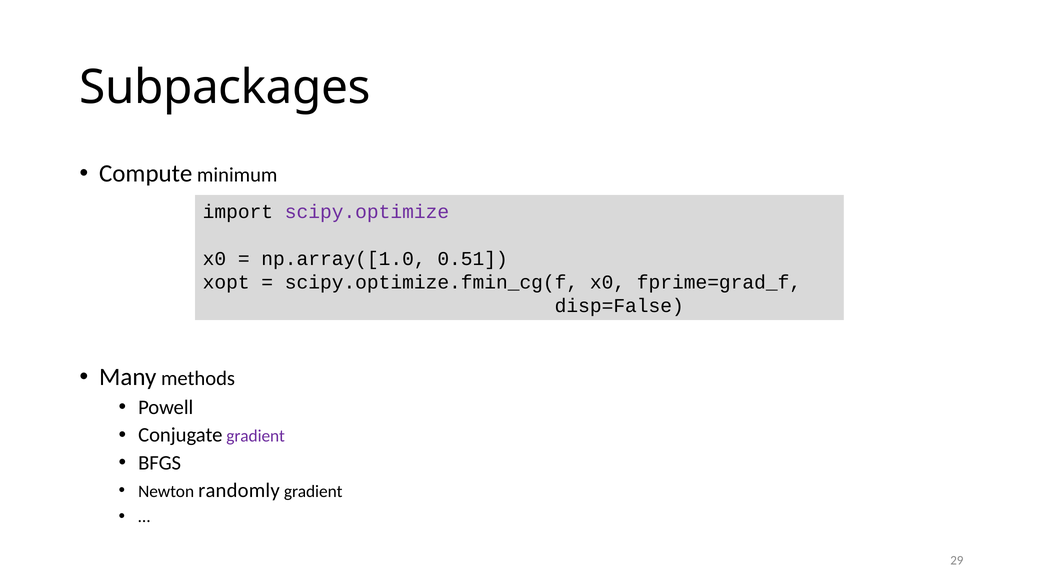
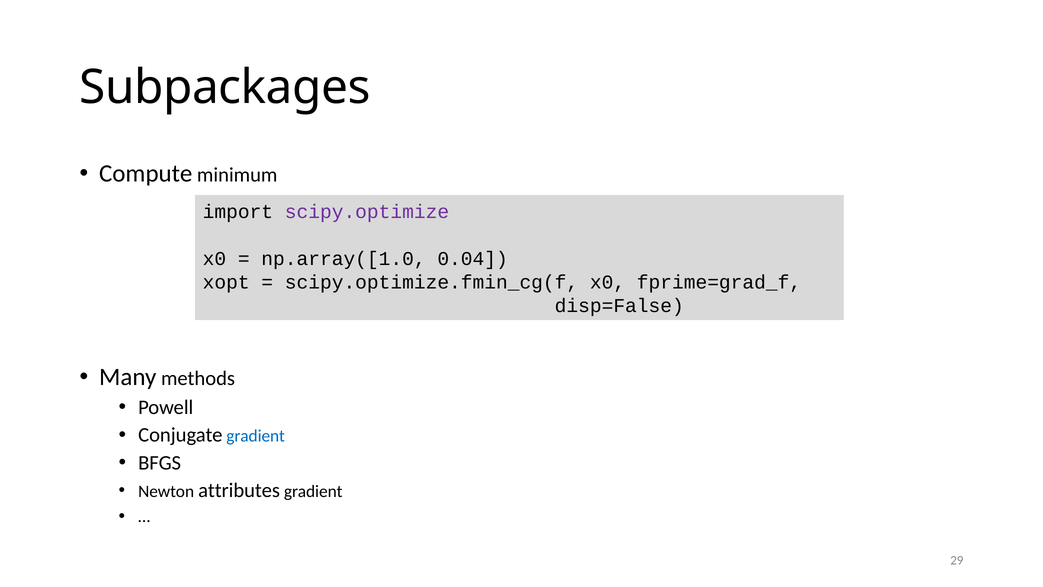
0.51: 0.51 -> 0.04 (473, 259)
gradient colour: purple -> blue (256, 436)
randomly: randomly -> attributes (239, 490)
